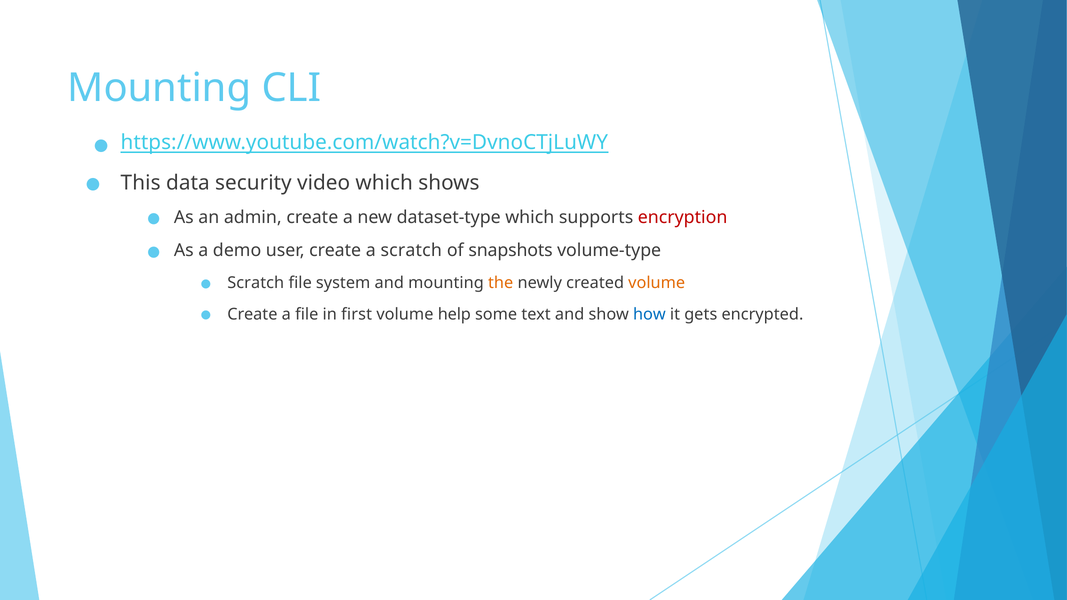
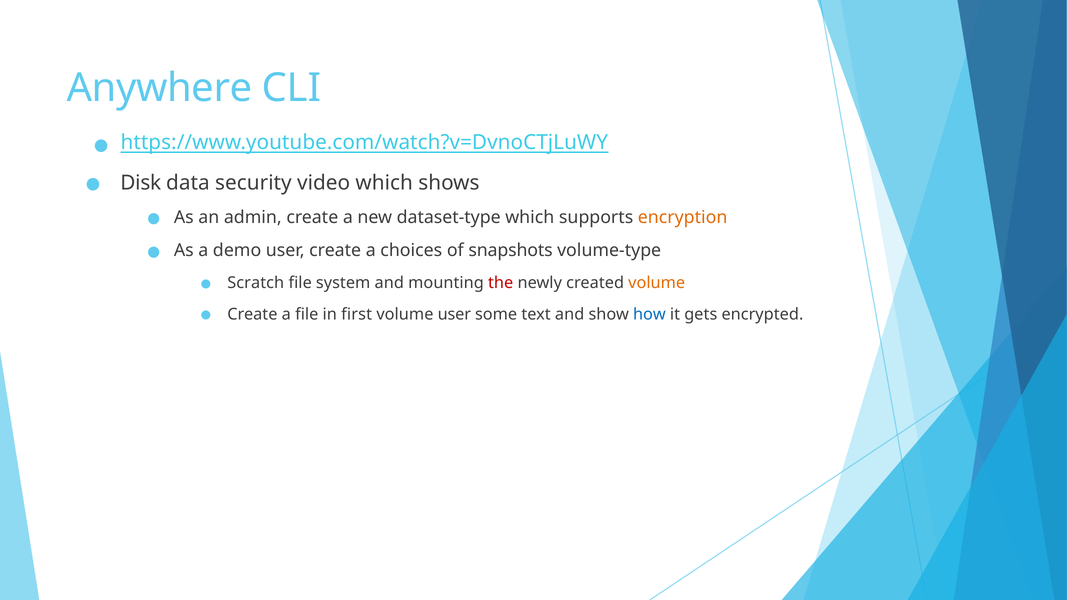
Mounting: Mounting -> Anywhere (159, 88)
This: This -> Disk (141, 183)
encryption colour: red -> orange (683, 217)
a scratch: scratch -> choices (411, 251)
the colour: orange -> red (501, 283)
volume help: help -> user (454, 314)
